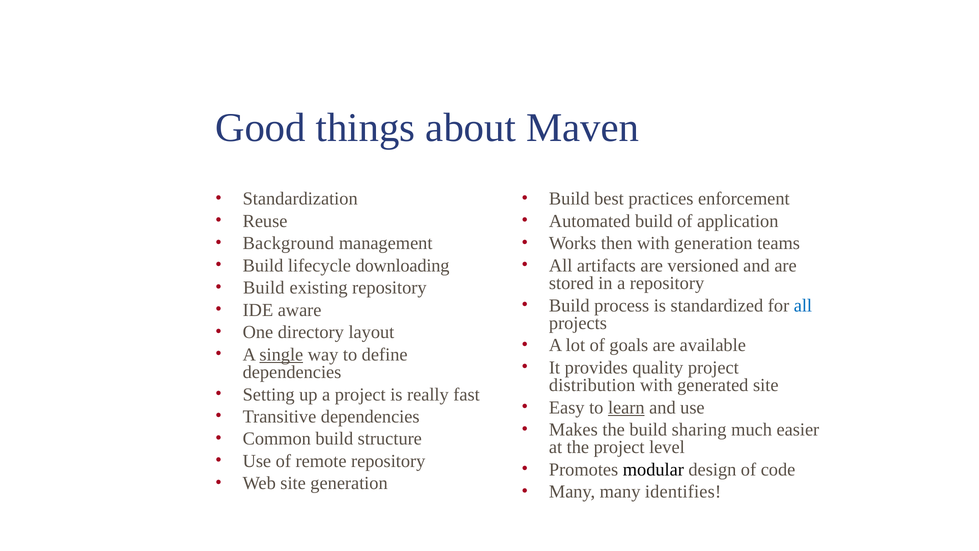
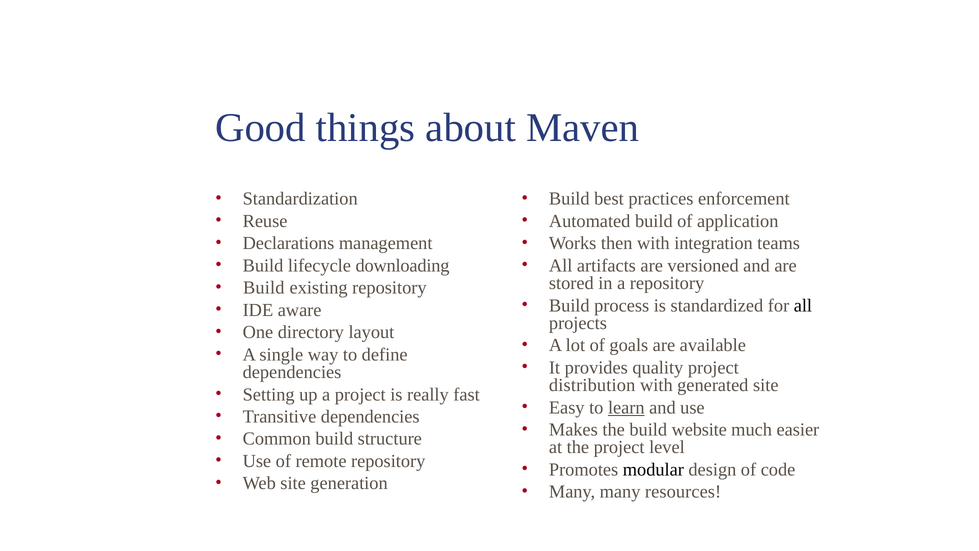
Background: Background -> Declarations (289, 243)
with generation: generation -> integration (713, 243)
all colour: blue -> black (803, 305)
single underline: present -> none (281, 354)
sharing: sharing -> website (699, 430)
identifies: identifies -> resources (683, 492)
